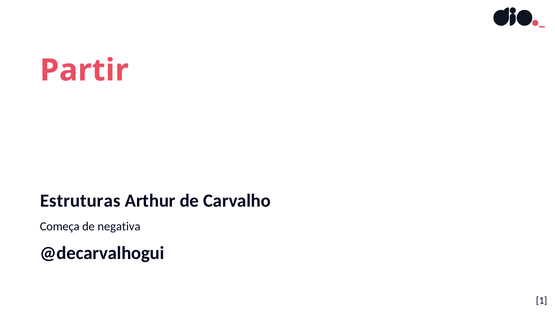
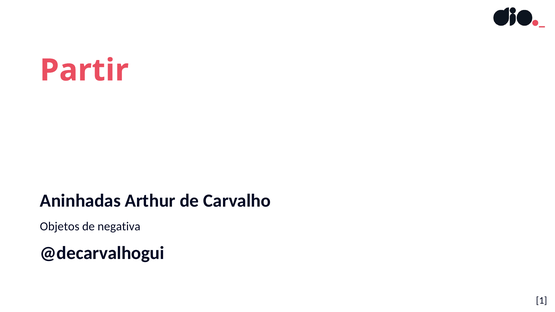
Estruturas: Estruturas -> Aninhadas (80, 201)
Começa: Começa -> Objetos (60, 226)
